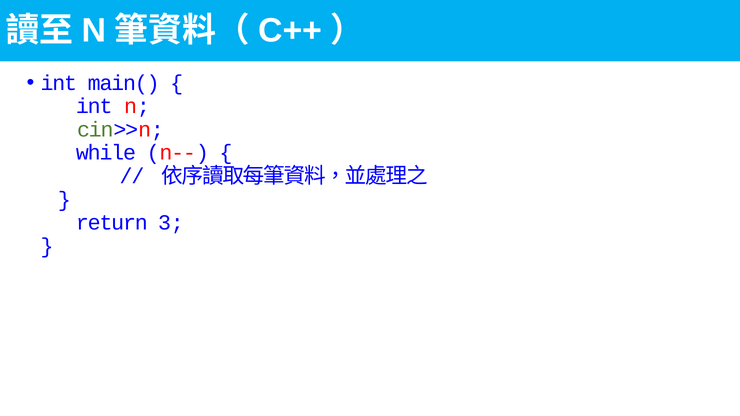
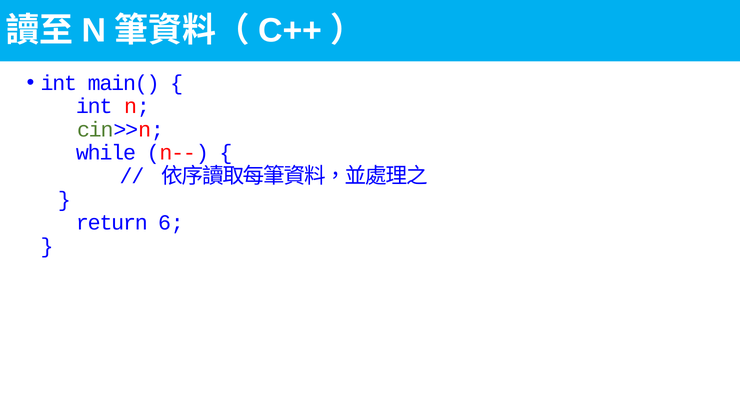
3: 3 -> 6 (171, 223)
